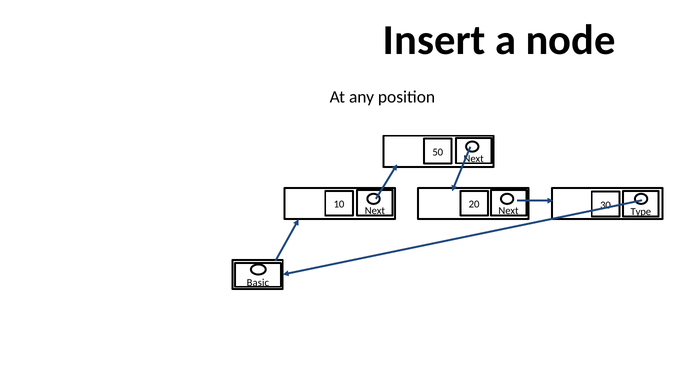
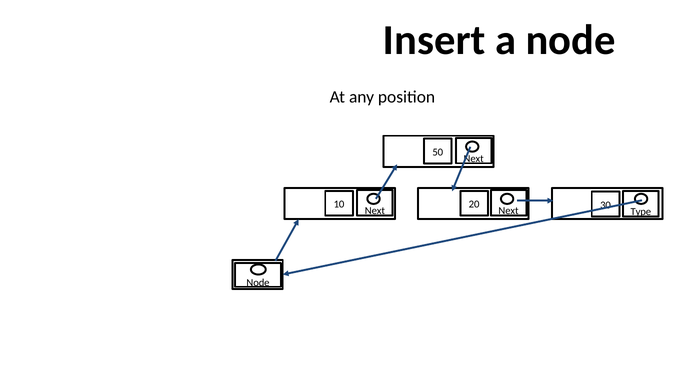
Basic: Basic -> Node (258, 283)
